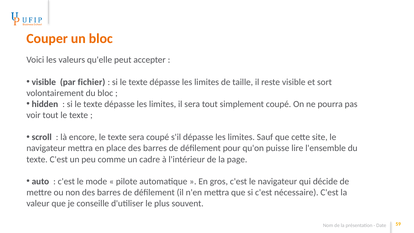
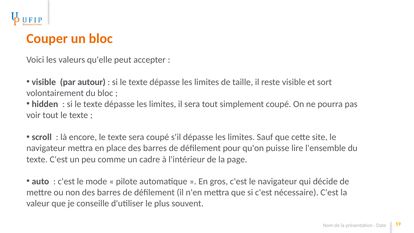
fichier: fichier -> autour (92, 82)
